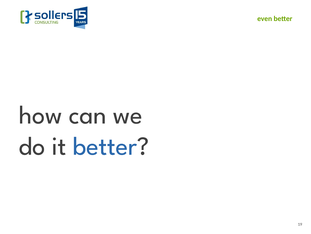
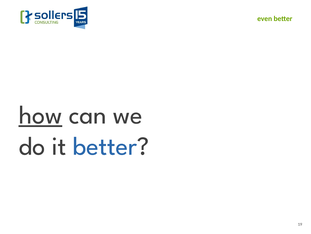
how underline: none -> present (40, 115)
